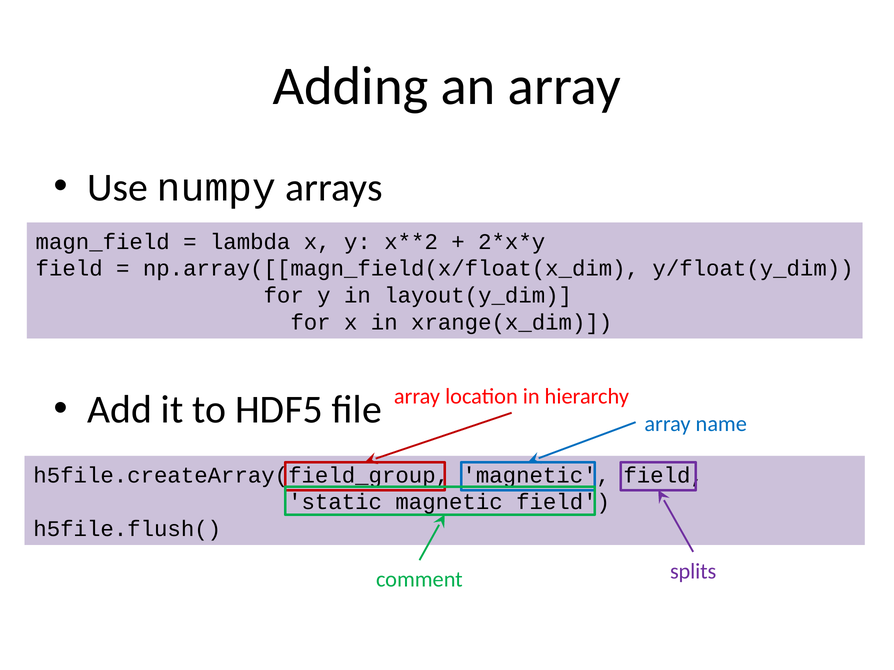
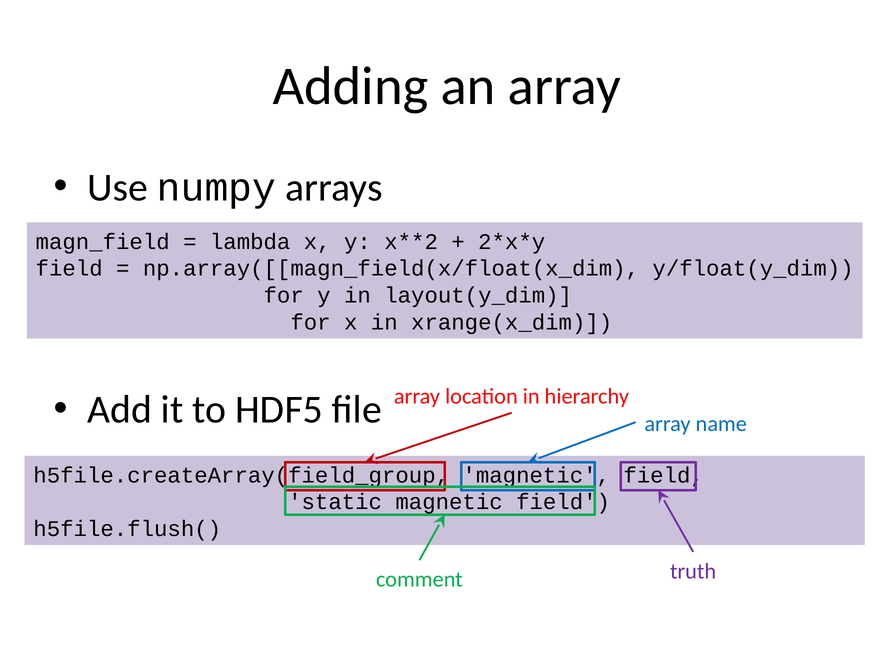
splits: splits -> truth (693, 572)
